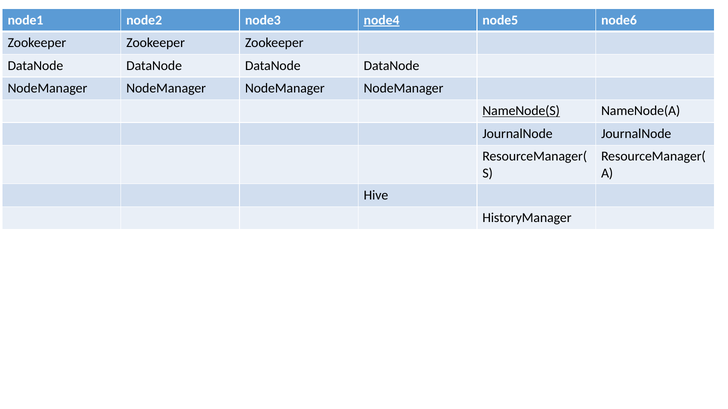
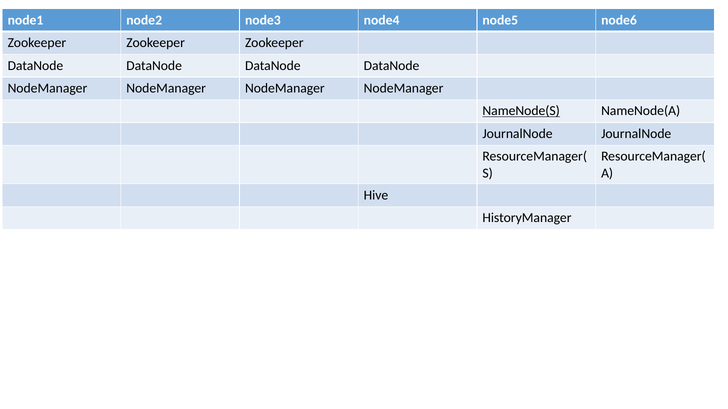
node4 underline: present -> none (382, 20)
